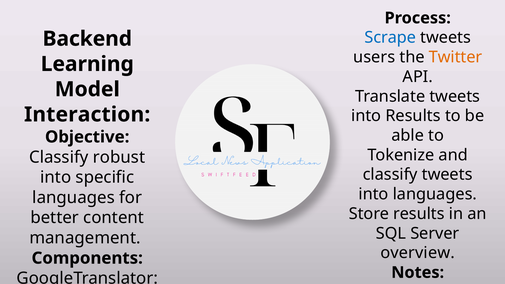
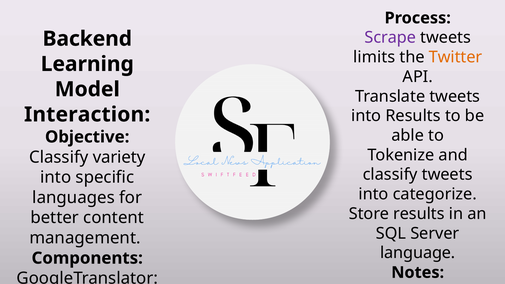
Scrape colour: blue -> purple (390, 38)
users: users -> limits (374, 57)
robust: robust -> variety (119, 157)
into languages: languages -> categorize (435, 194)
overview: overview -> language (418, 253)
